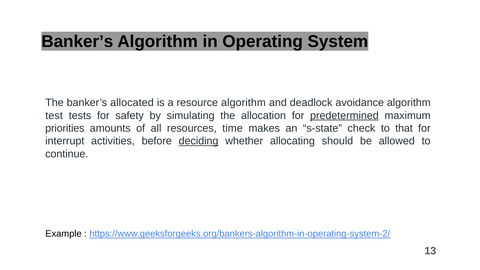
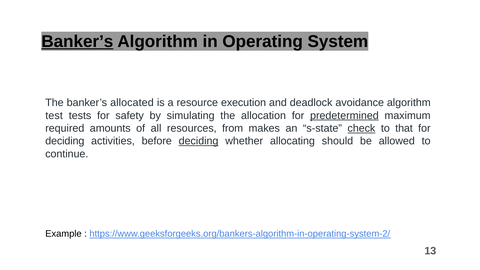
Banker’s underline: none -> present (77, 42)
resource algorithm: algorithm -> execution (244, 103)
priorities: priorities -> required (65, 128)
time: time -> from (233, 128)
check underline: none -> present (361, 128)
interrupt: interrupt -> deciding (65, 141)
